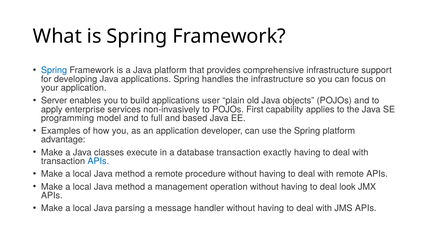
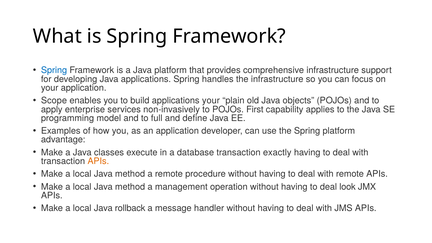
Server: Server -> Scope (54, 101)
applications user: user -> your (211, 101)
based: based -> define (195, 118)
APIs colour: blue -> orange (98, 161)
parsing: parsing -> rollback (130, 208)
